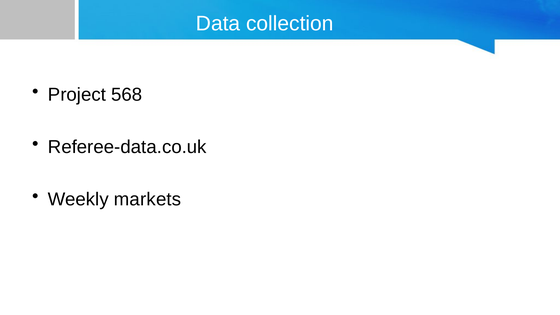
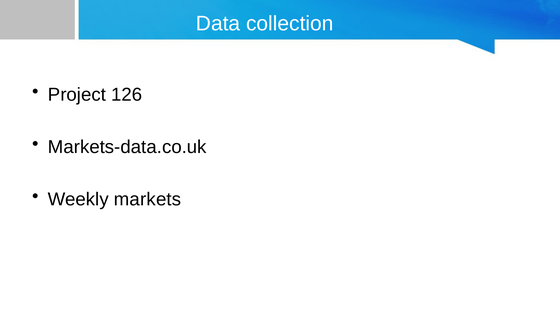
568: 568 -> 126 (127, 95)
Referee-data.co.uk: Referee-data.co.uk -> Markets-data.co.uk (127, 147)
